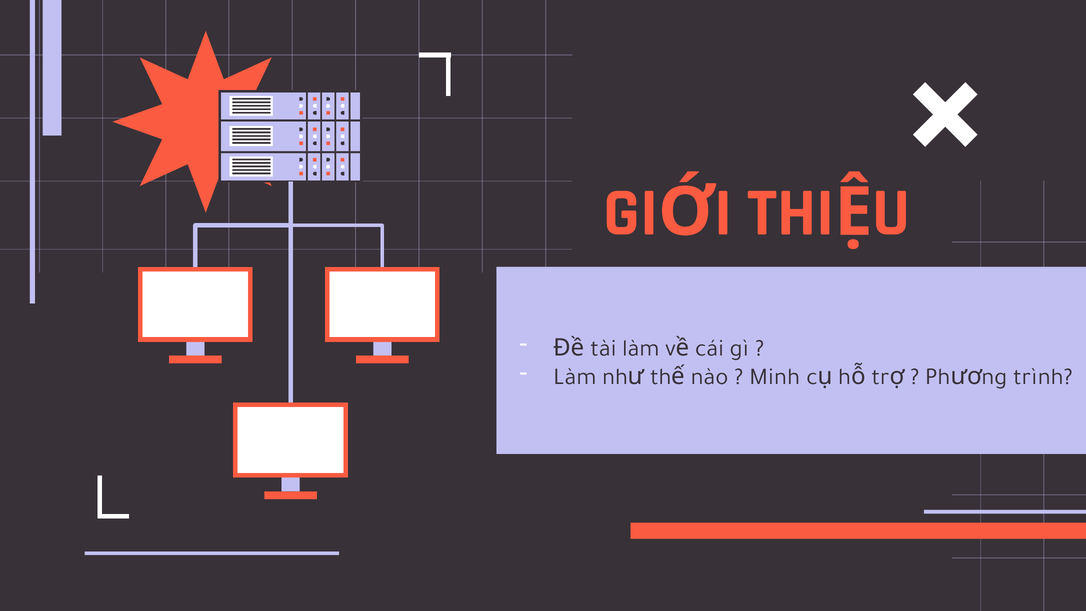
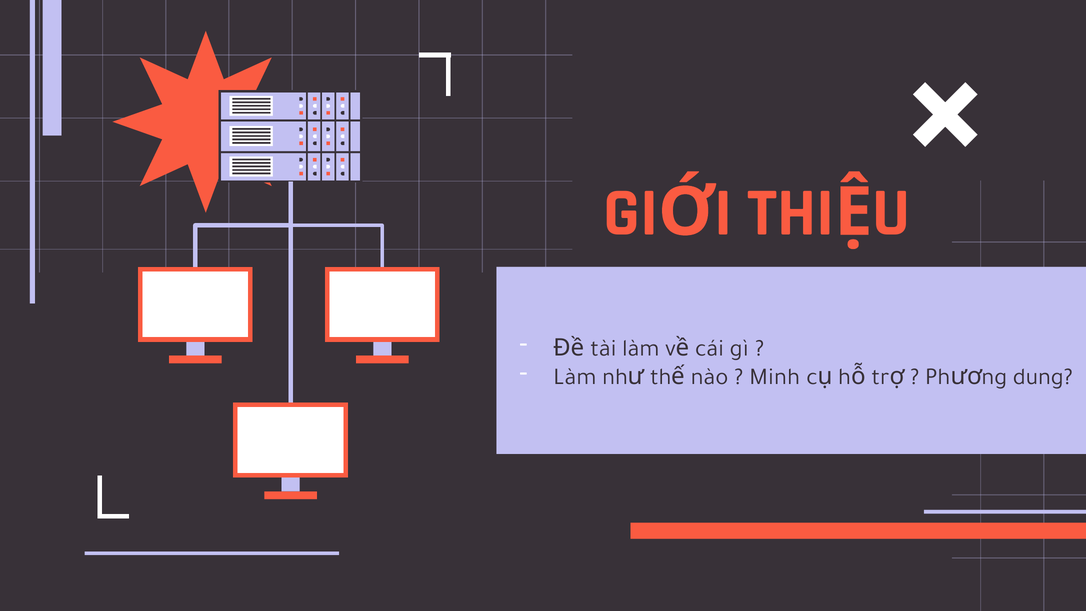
trình: trình -> dung (1043, 376)
